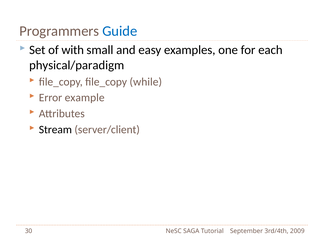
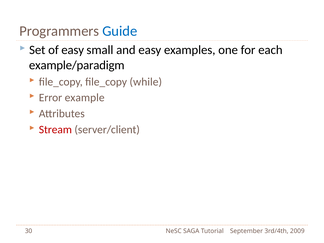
of with: with -> easy (73, 50)
physical/paradigm: physical/paradigm -> example/paradigm (77, 65)
Stream colour: black -> red (55, 130)
